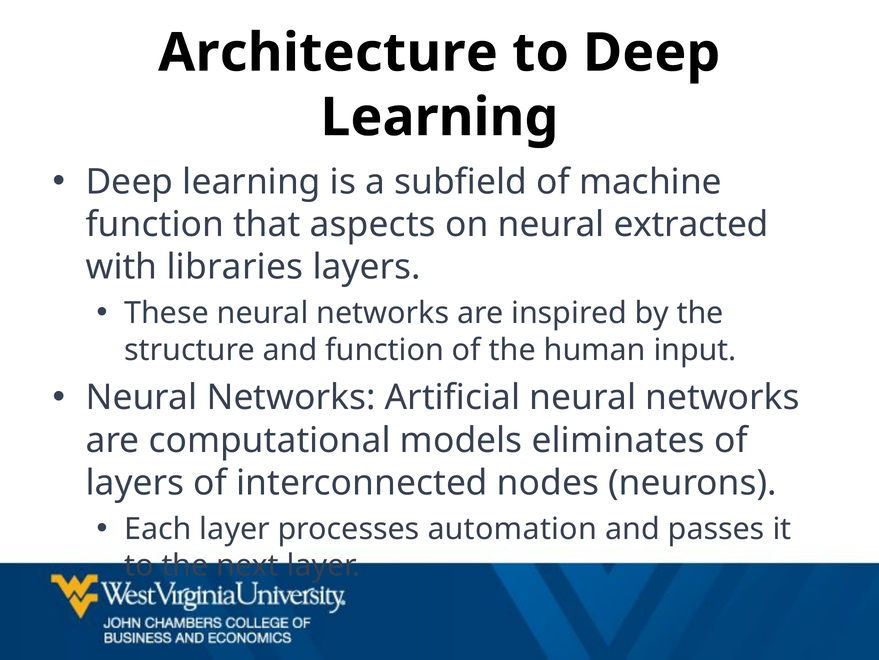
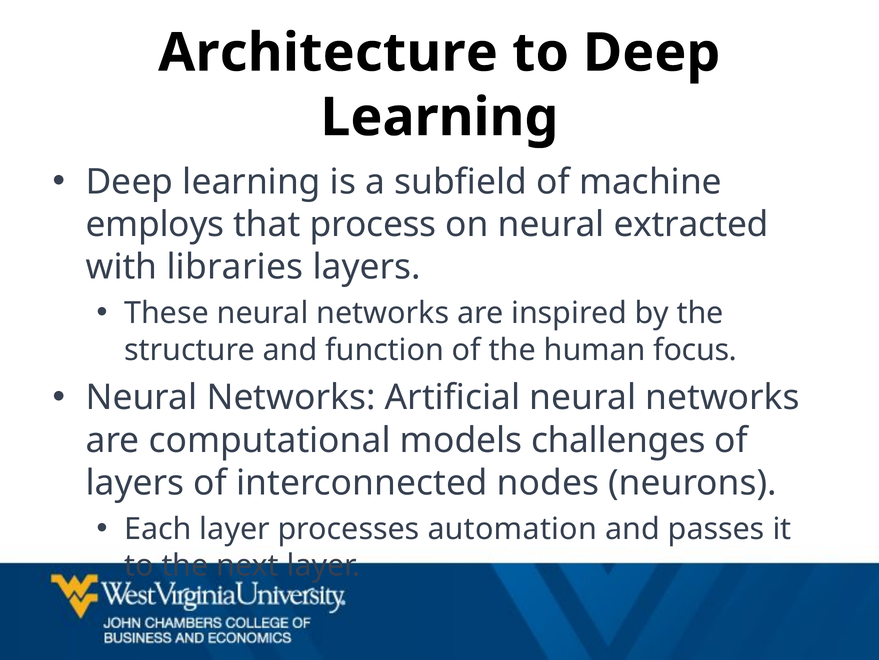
function: function -> employs (155, 224)
aspects: aspects -> process (373, 224)
input: input -> focus (695, 350)
eliminates: eliminates -> challenges (618, 440)
